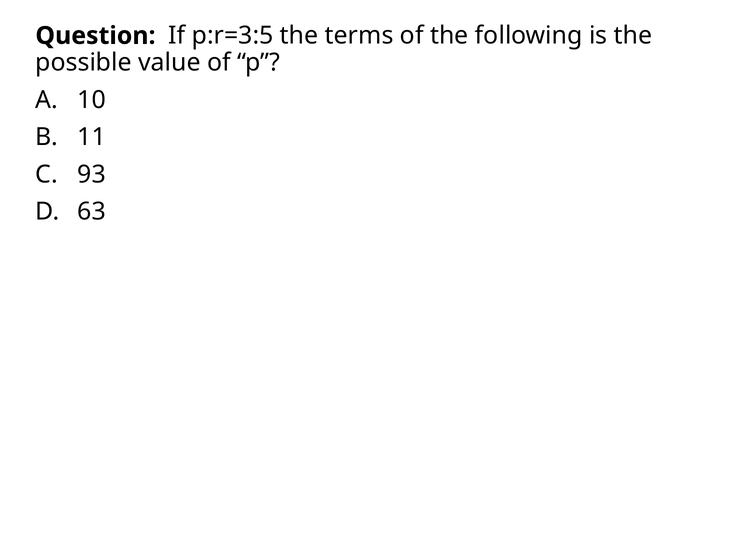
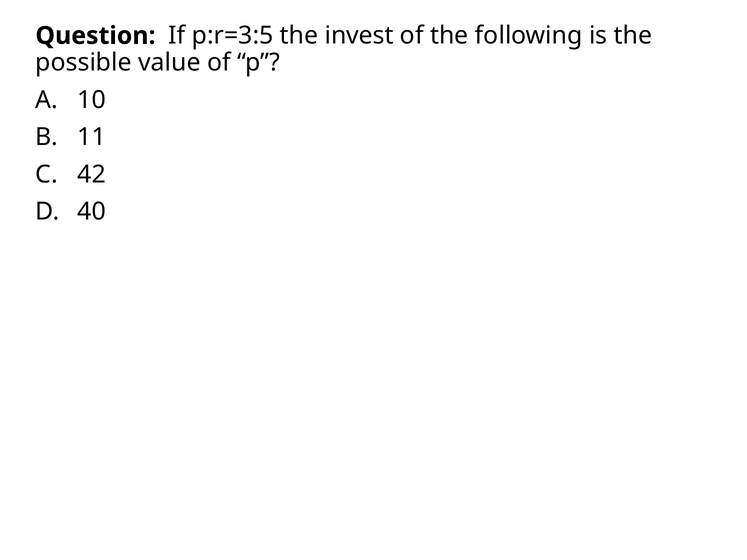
terms: terms -> invest (359, 36)
93: 93 -> 42 (92, 174)
63: 63 -> 40 (92, 212)
